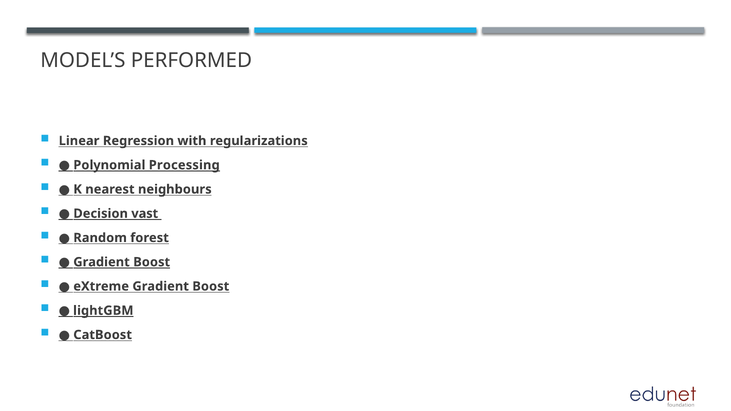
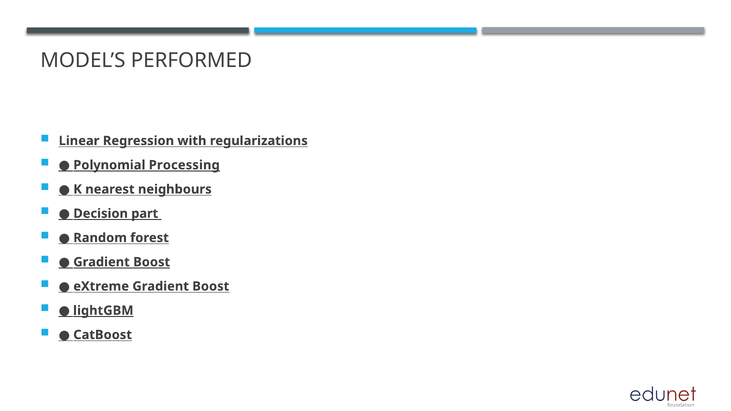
vast: vast -> part (145, 214)
